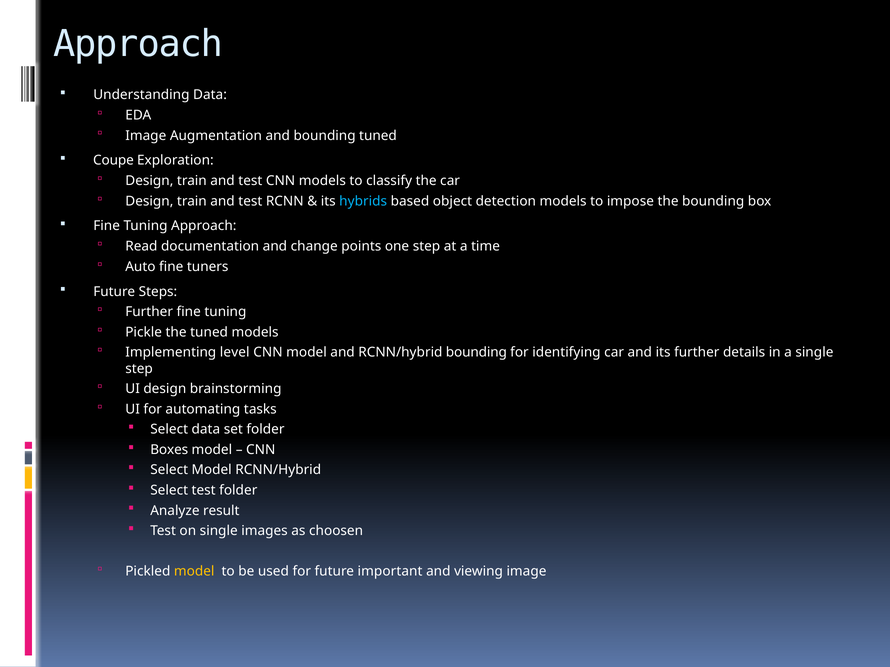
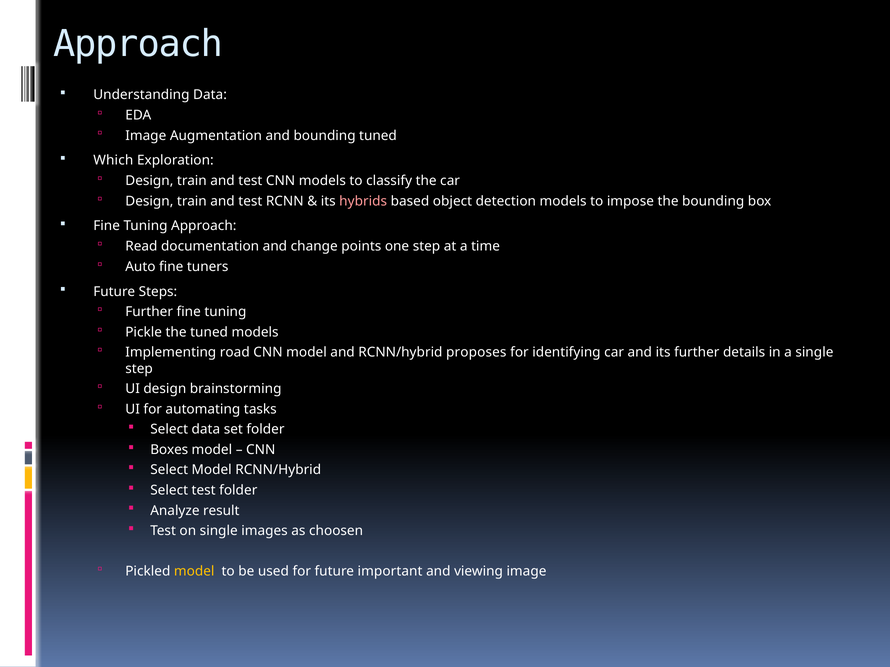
Coupe: Coupe -> Which (113, 161)
hybrids colour: light blue -> pink (363, 201)
level: level -> road (235, 353)
RCNN/hybrid bounding: bounding -> proposes (476, 353)
